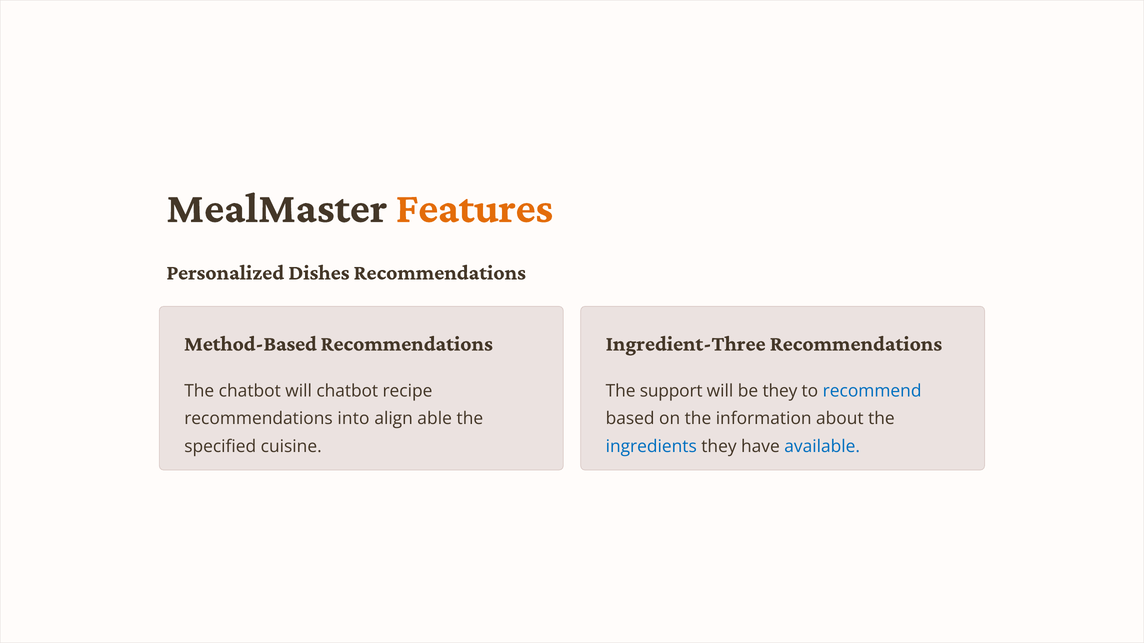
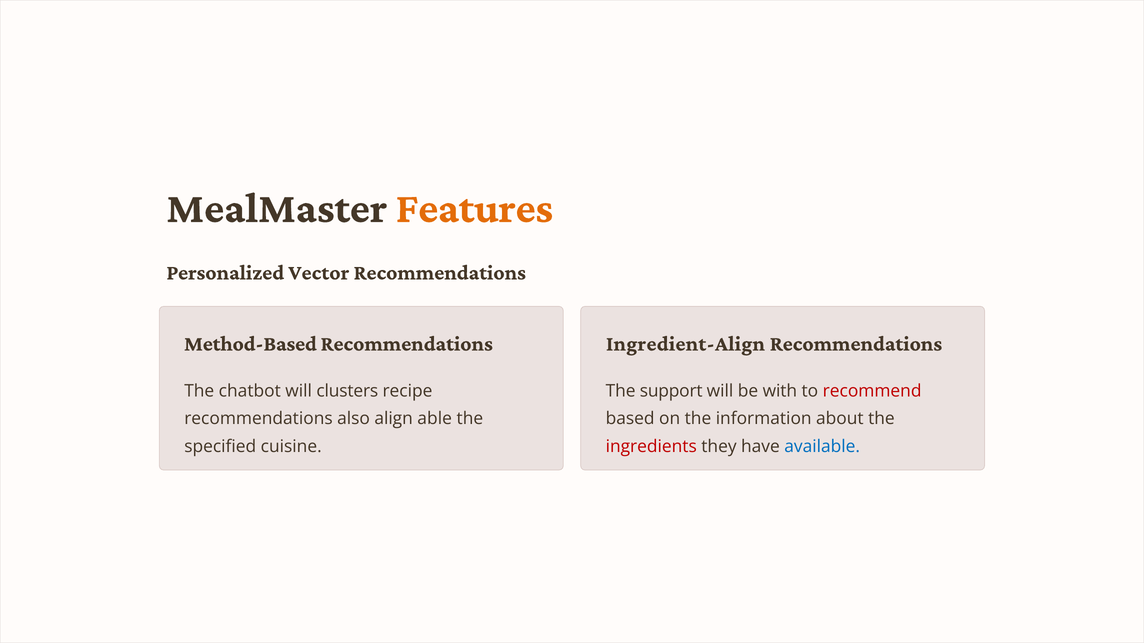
Dishes: Dishes -> Vector (319, 273)
Ingredient-Three: Ingredient-Three -> Ingredient-Align (685, 344)
will chatbot: chatbot -> clusters (347, 391)
be they: they -> with (780, 391)
recommend colour: blue -> red (872, 391)
into: into -> also (354, 419)
ingredients colour: blue -> red (651, 447)
